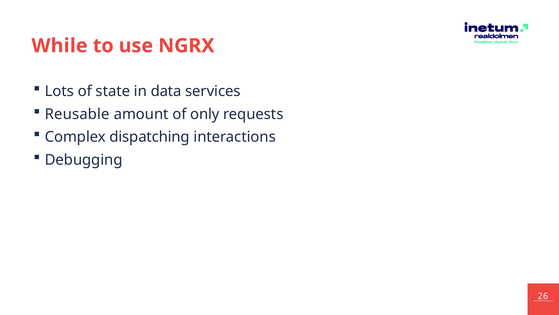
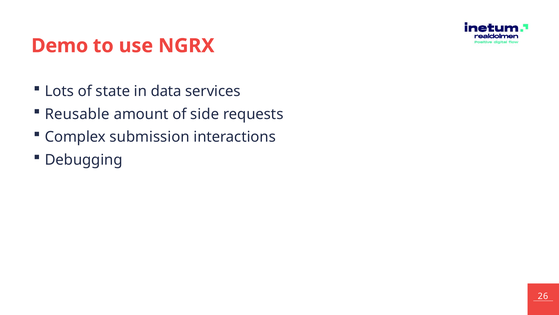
While: While -> Demo (60, 46)
only: only -> side (205, 114)
dispatching: dispatching -> submission (150, 137)
